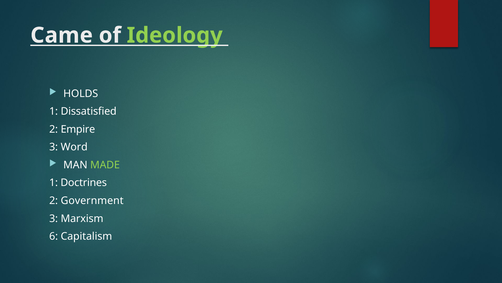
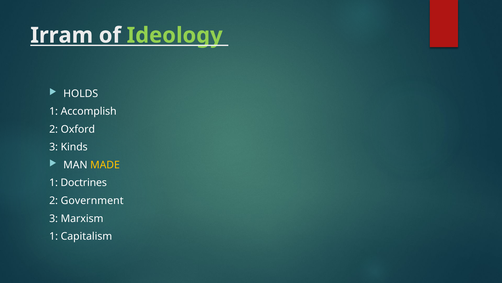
Came: Came -> Irram (62, 35)
Dissatisfied: Dissatisfied -> Accomplish (89, 111)
Empire: Empire -> Oxford (78, 129)
Word: Word -> Kinds (74, 147)
MADE colour: light green -> yellow (105, 165)
6: 6 -> 1 (54, 236)
